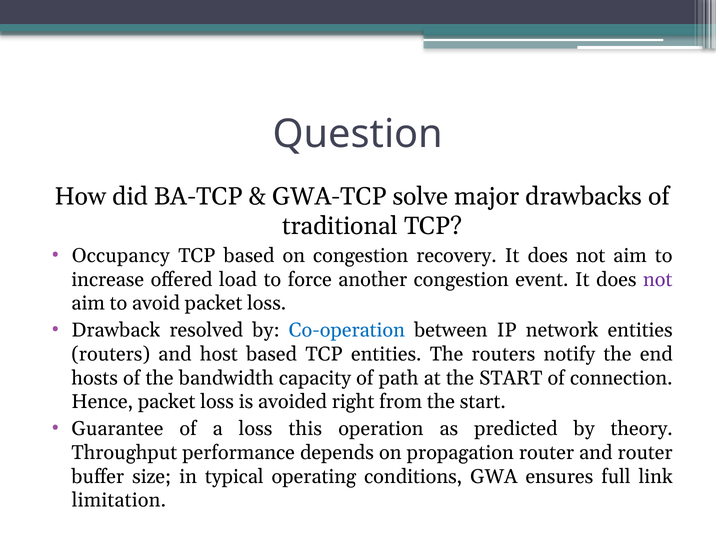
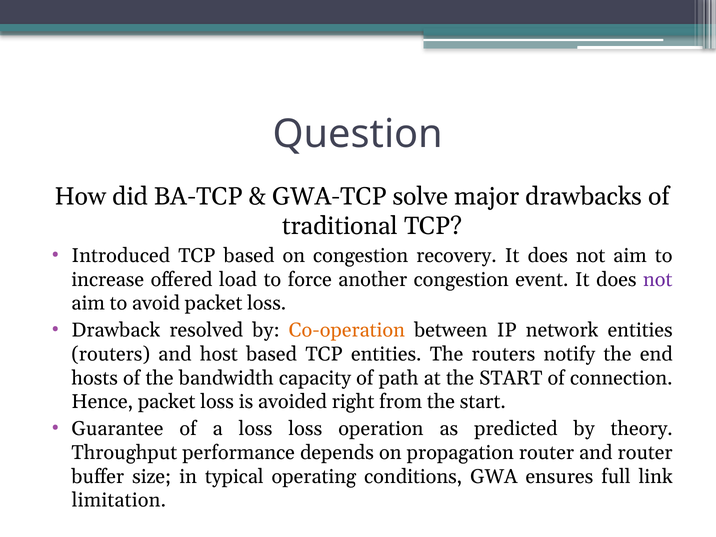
Occupancy: Occupancy -> Introduced (121, 256)
Co-operation colour: blue -> orange (347, 330)
loss this: this -> loss (305, 429)
